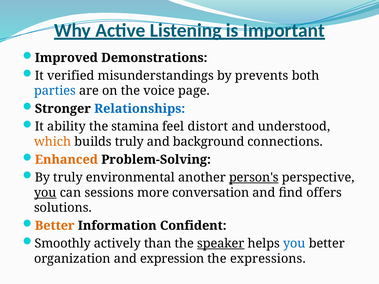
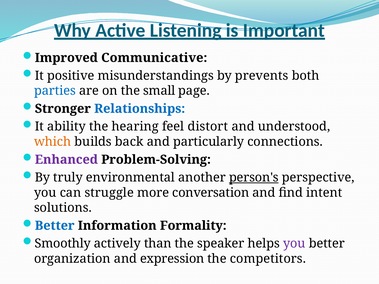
Demonstrations: Demonstrations -> Communicative (154, 58)
verified: verified -> positive (71, 76)
voice: voice -> small (159, 91)
stamina: stamina -> hearing (135, 127)
builds truly: truly -> back (129, 142)
background: background -> particularly (209, 142)
Enhanced colour: orange -> purple (66, 160)
you underline: present -> none (45, 193)
sessions: sessions -> struggle (109, 193)
offers: offers -> intent (324, 193)
Better colour: orange -> blue (55, 226)
Confident: Confident -> Formality (193, 226)
speaker underline: present -> none (221, 244)
you colour: blue -> purple (294, 244)
expressions: expressions -> competitors (268, 259)
